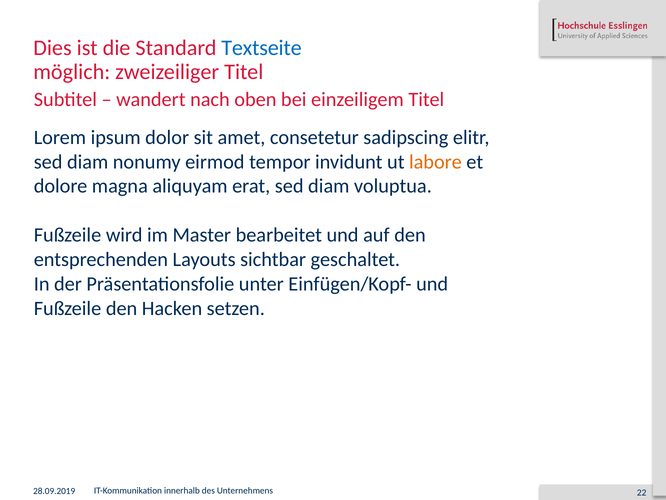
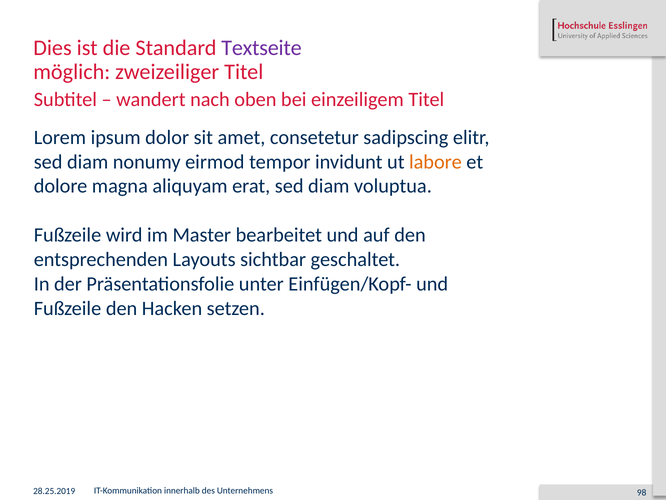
Textseite colour: blue -> purple (261, 48)
28.09.2019: 28.09.2019 -> 28.25.2019 (54, 491)
22: 22 -> 98 (642, 492)
